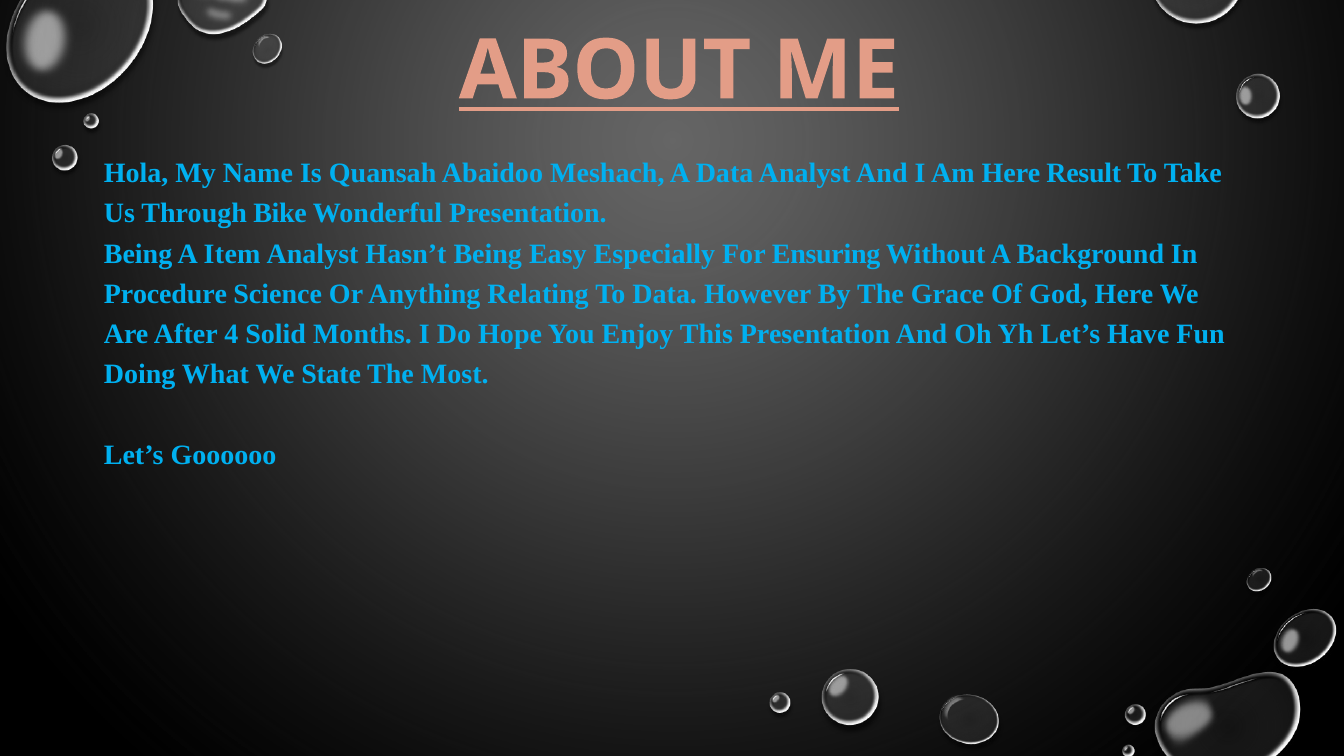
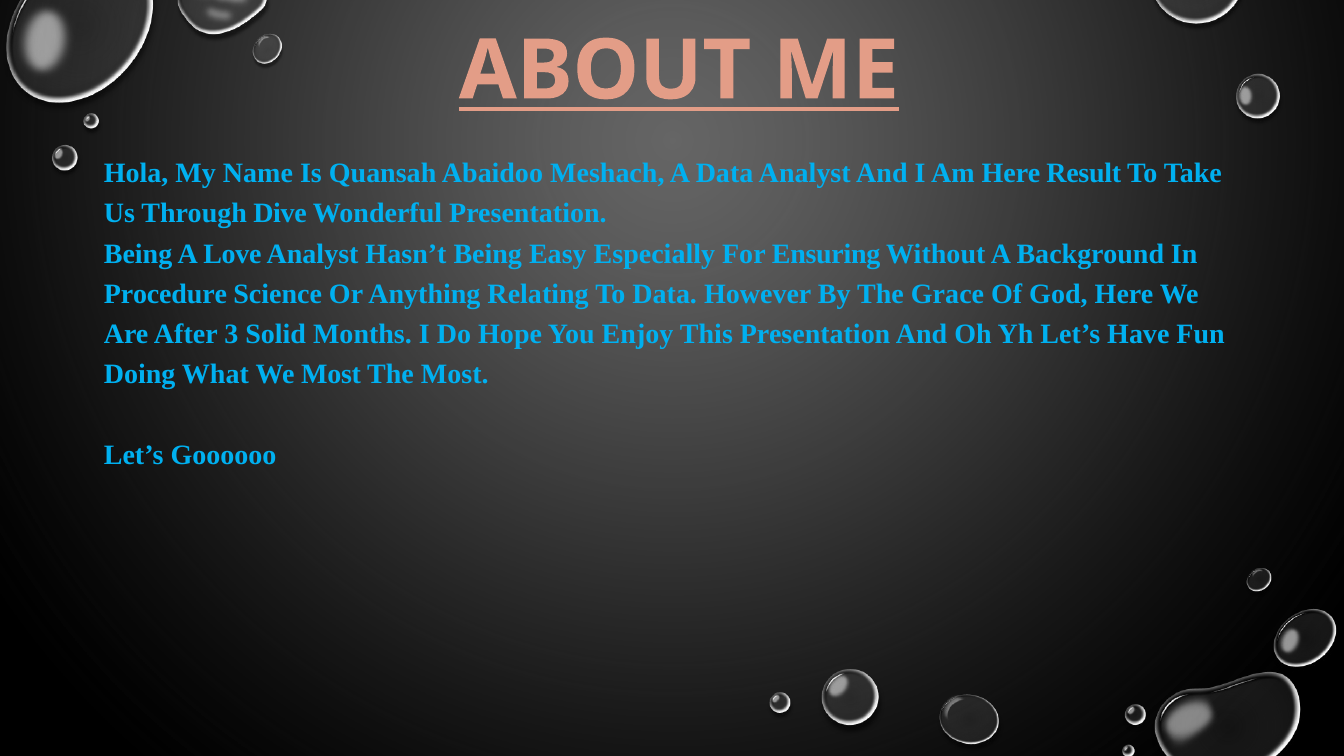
Bike: Bike -> Dive (280, 213)
Item: Item -> Love (232, 254)
4: 4 -> 3 (231, 334)
We State: State -> Most (331, 375)
